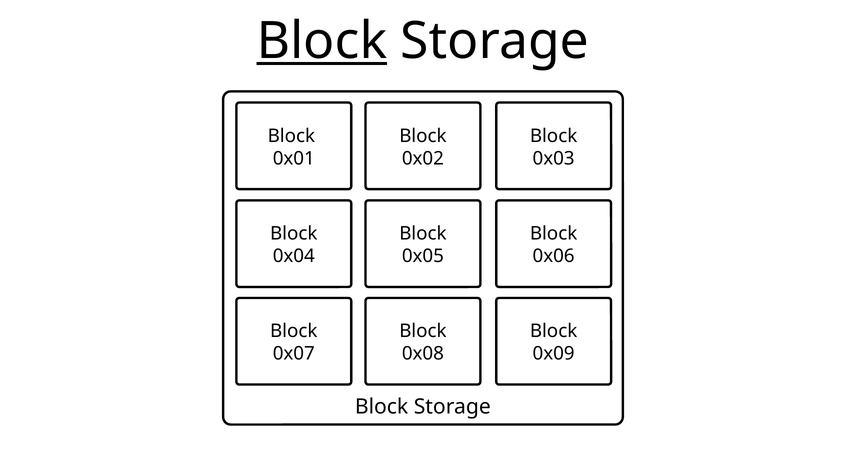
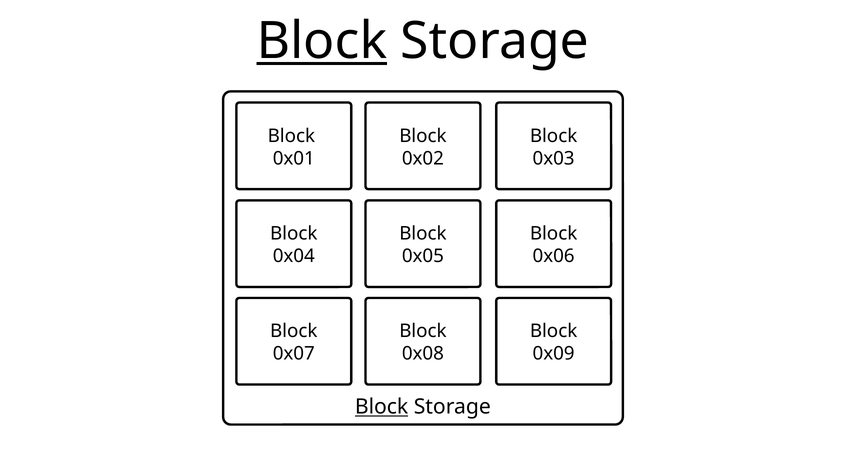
Block underline: none -> present (382, 407)
